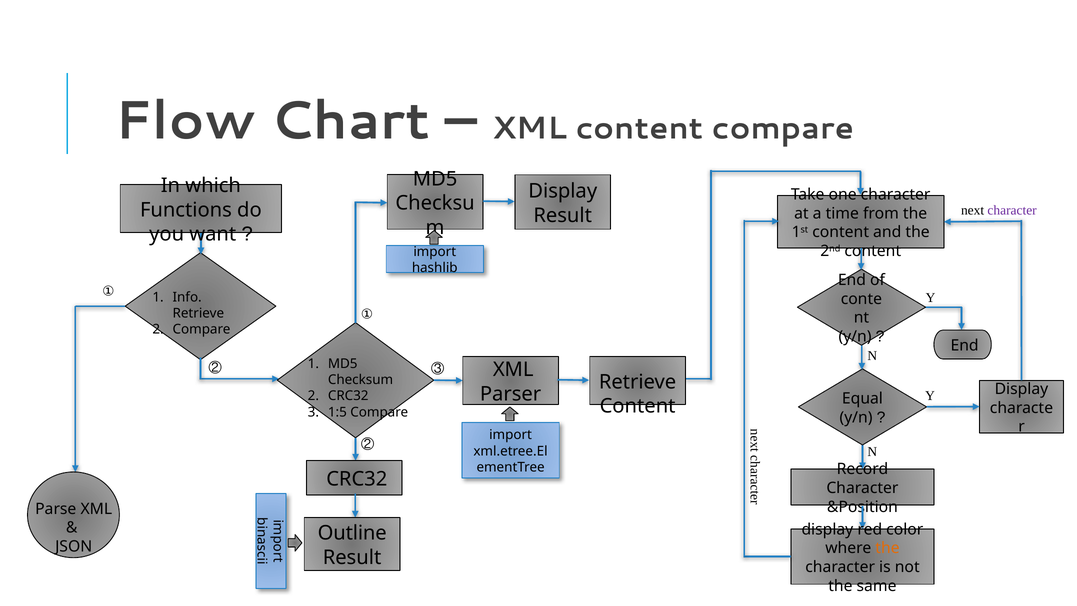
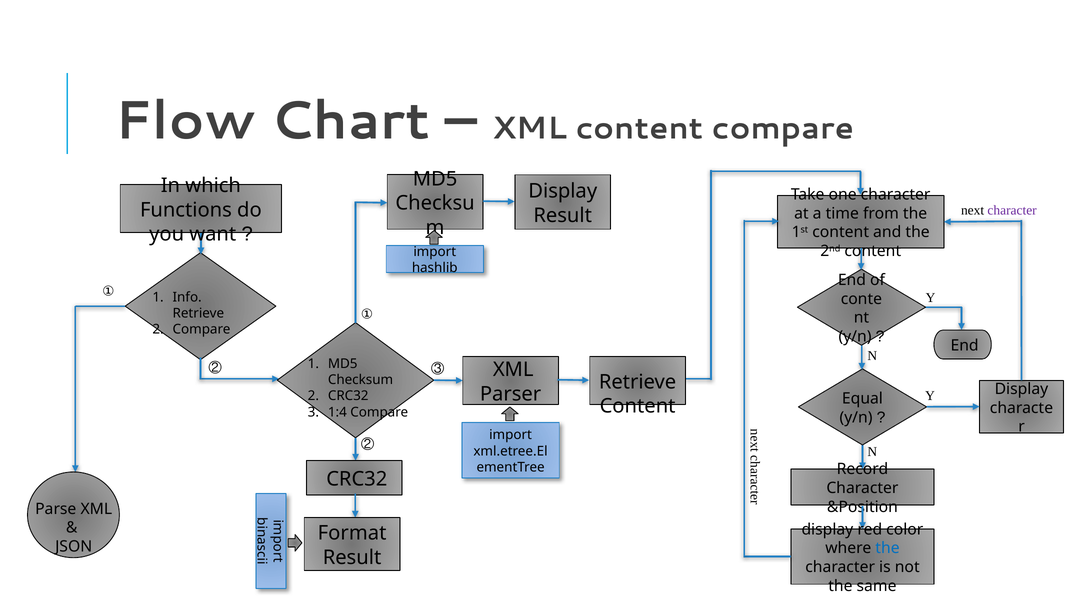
1:5: 1:5 -> 1:4 (337, 412)
Outline: Outline -> Format (352, 533)
the colour: orange -> blue (887, 548)
